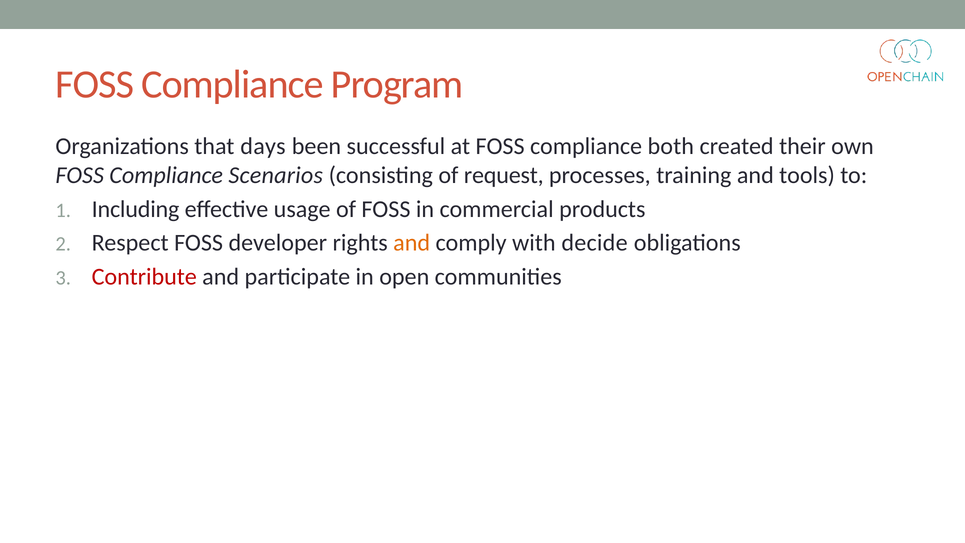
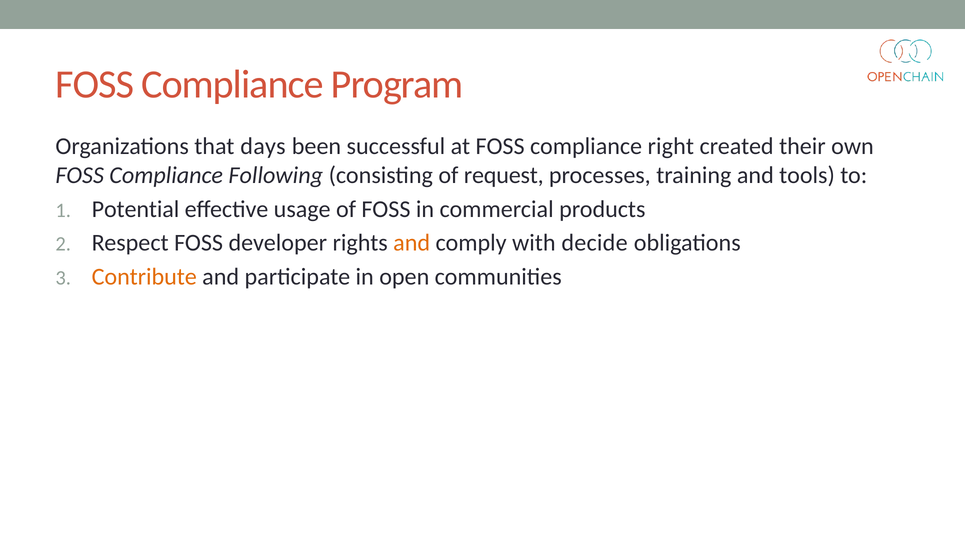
both: both -> right (671, 146)
Scenarios: Scenarios -> Following (276, 175)
Including: Including -> Potential (136, 209)
Contribute colour: red -> orange (144, 277)
